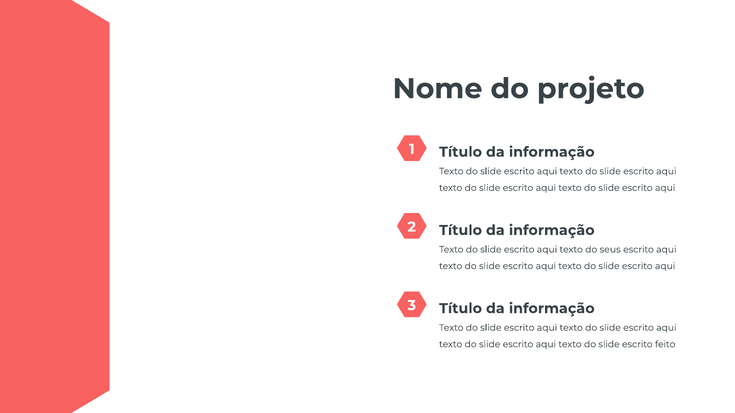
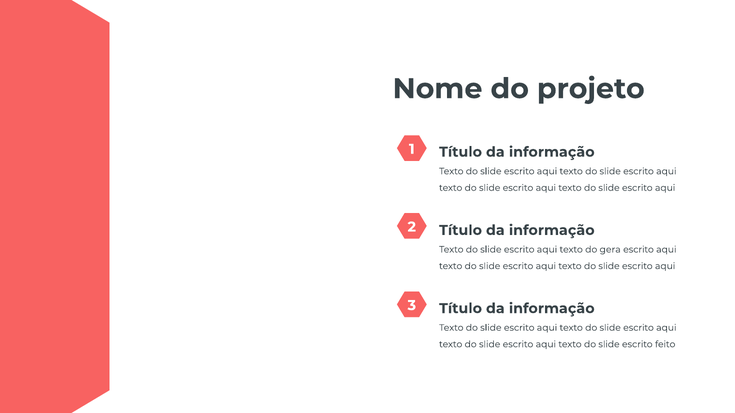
seus: seus -> gera (610, 250)
